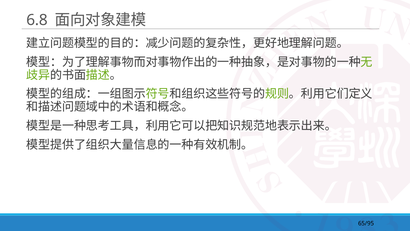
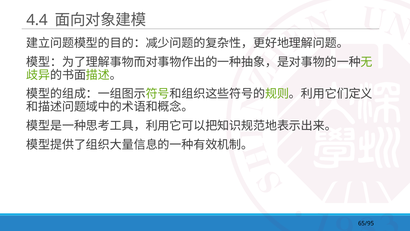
6.8: 6.8 -> 4.4 (37, 20)
